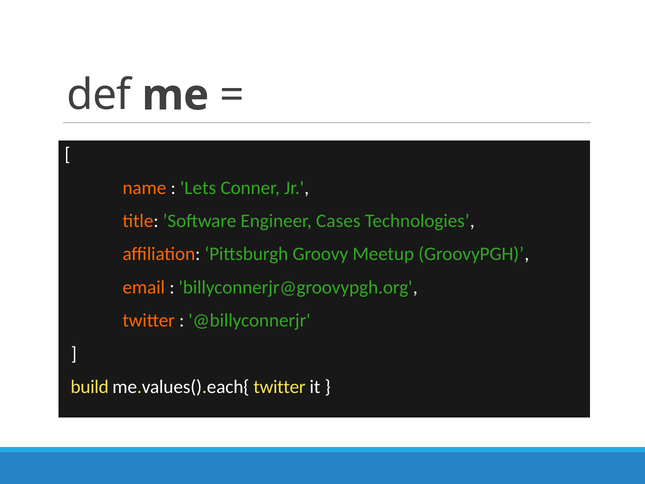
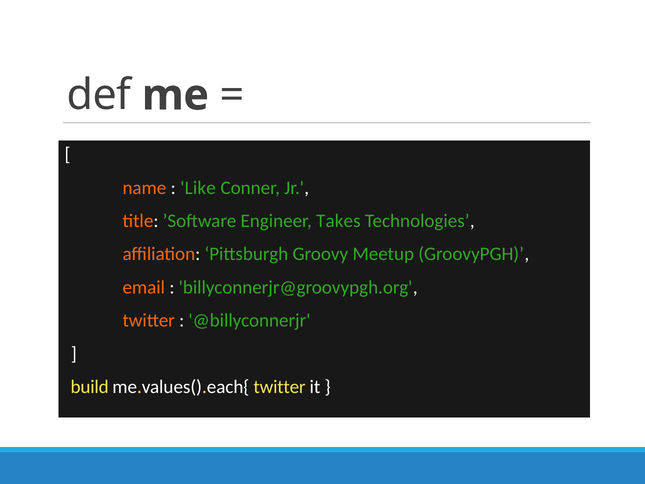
Lets: Lets -> Like (198, 188)
Cases: Cases -> Takes (338, 221)
